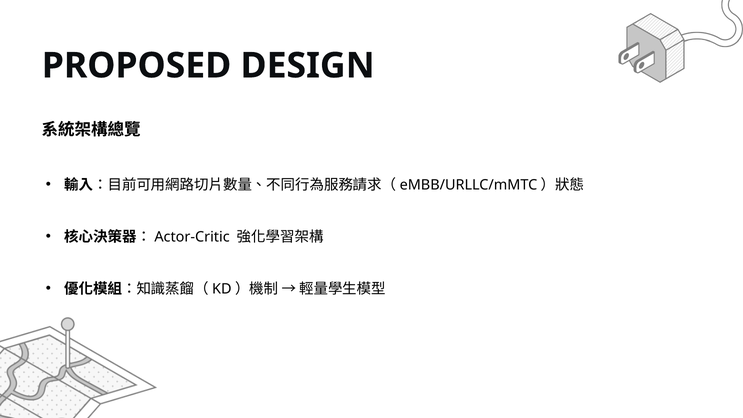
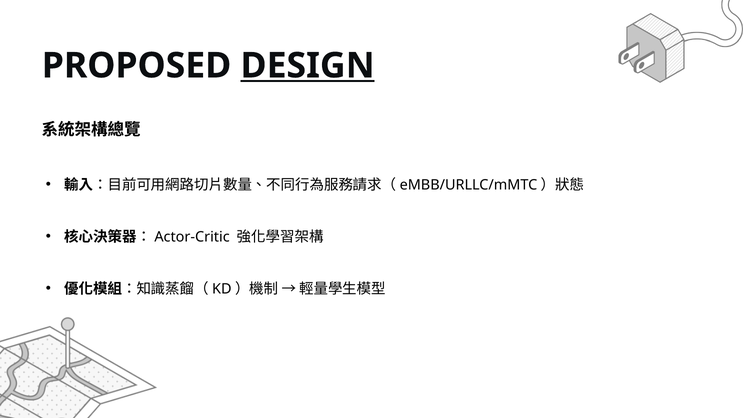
DESIGN underline: none -> present (308, 66)
